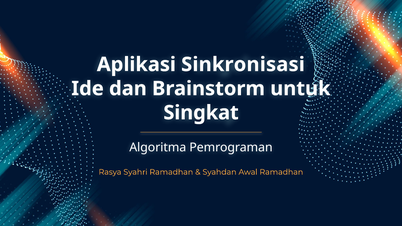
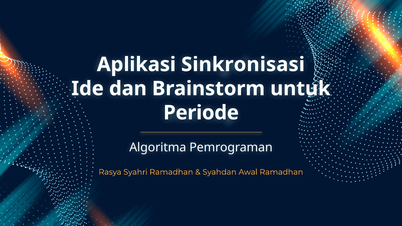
Singkat: Singkat -> Periode (201, 113)
